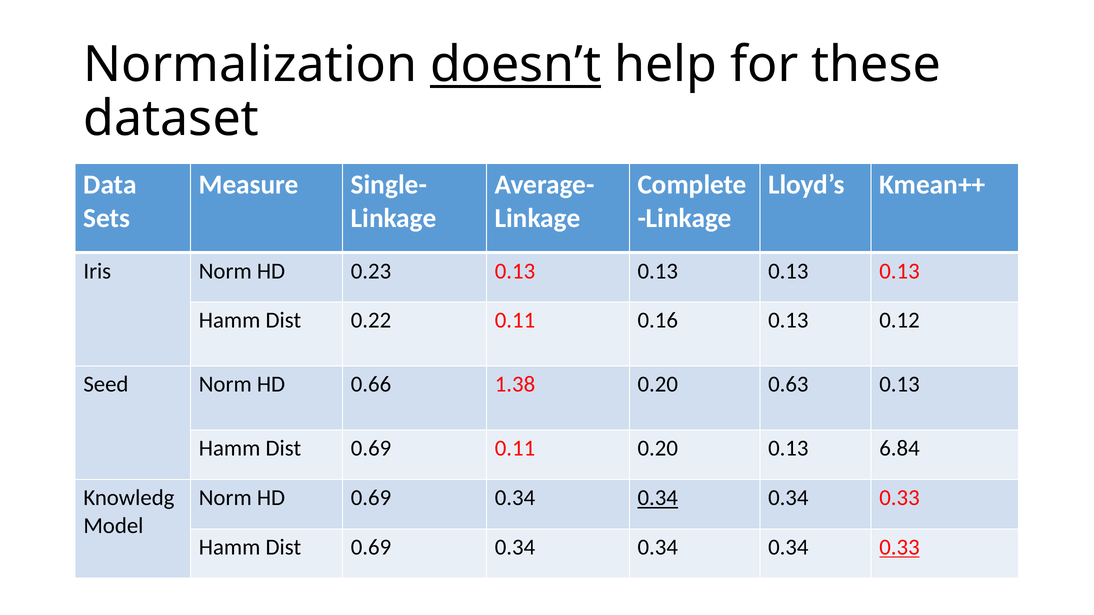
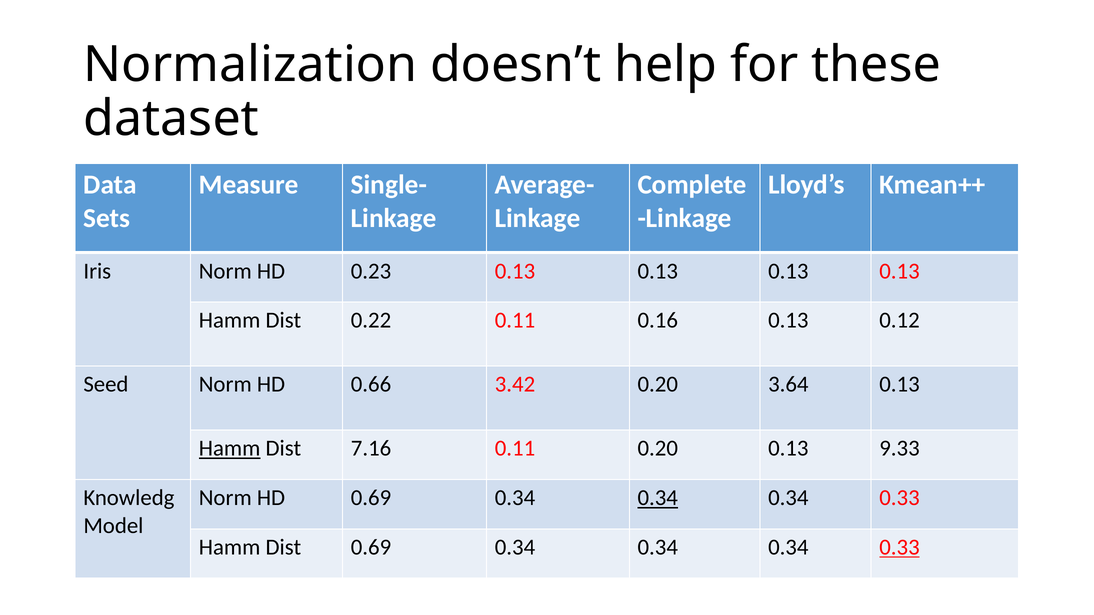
doesn’t underline: present -> none (516, 65)
1.38: 1.38 -> 3.42 (515, 385)
0.63: 0.63 -> 3.64 (788, 385)
Hamm underline: none -> present (230, 449)
0.69: 0.69 -> 7.16 (371, 449)
6.84: 6.84 -> 9.33 (900, 449)
